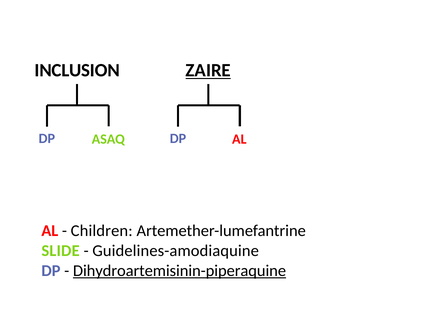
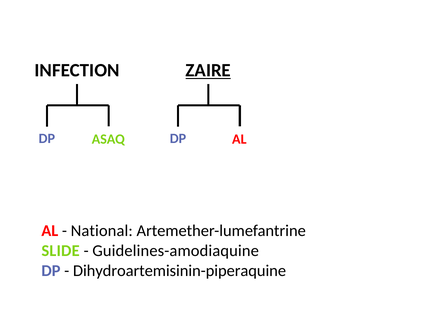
INCLUSION: INCLUSION -> INFECTION (77, 70)
Children: Children -> National (102, 231)
Dihydroartemisinin-piperaquine underline: present -> none (179, 271)
